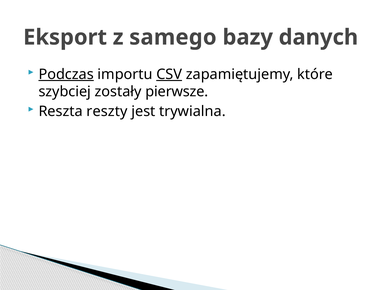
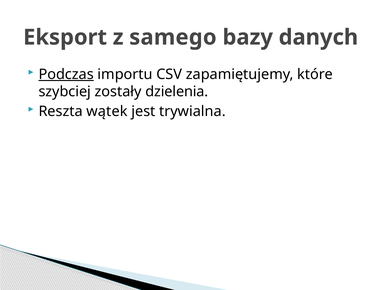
CSV underline: present -> none (169, 74)
pierwsze: pierwsze -> dzielenia (177, 92)
reszty: reszty -> wątek (107, 111)
